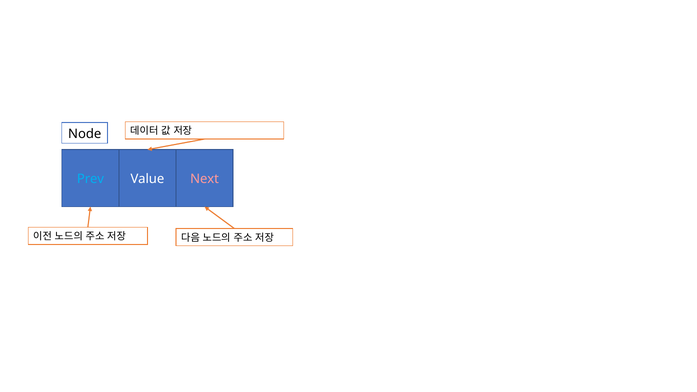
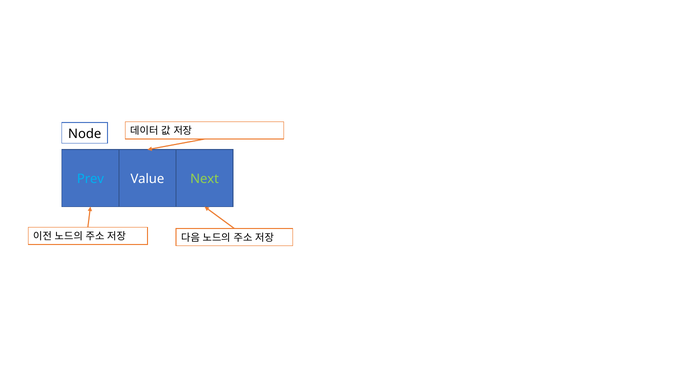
Next colour: pink -> light green (205, 179)
